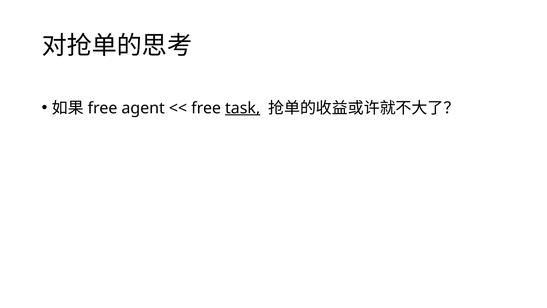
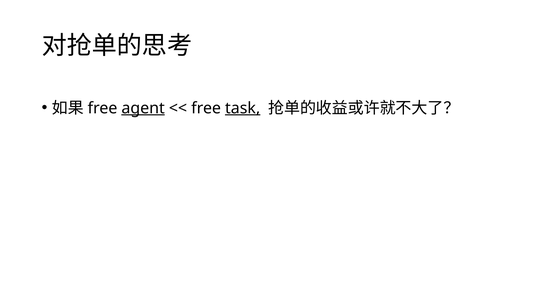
agent underline: none -> present (143, 108)
